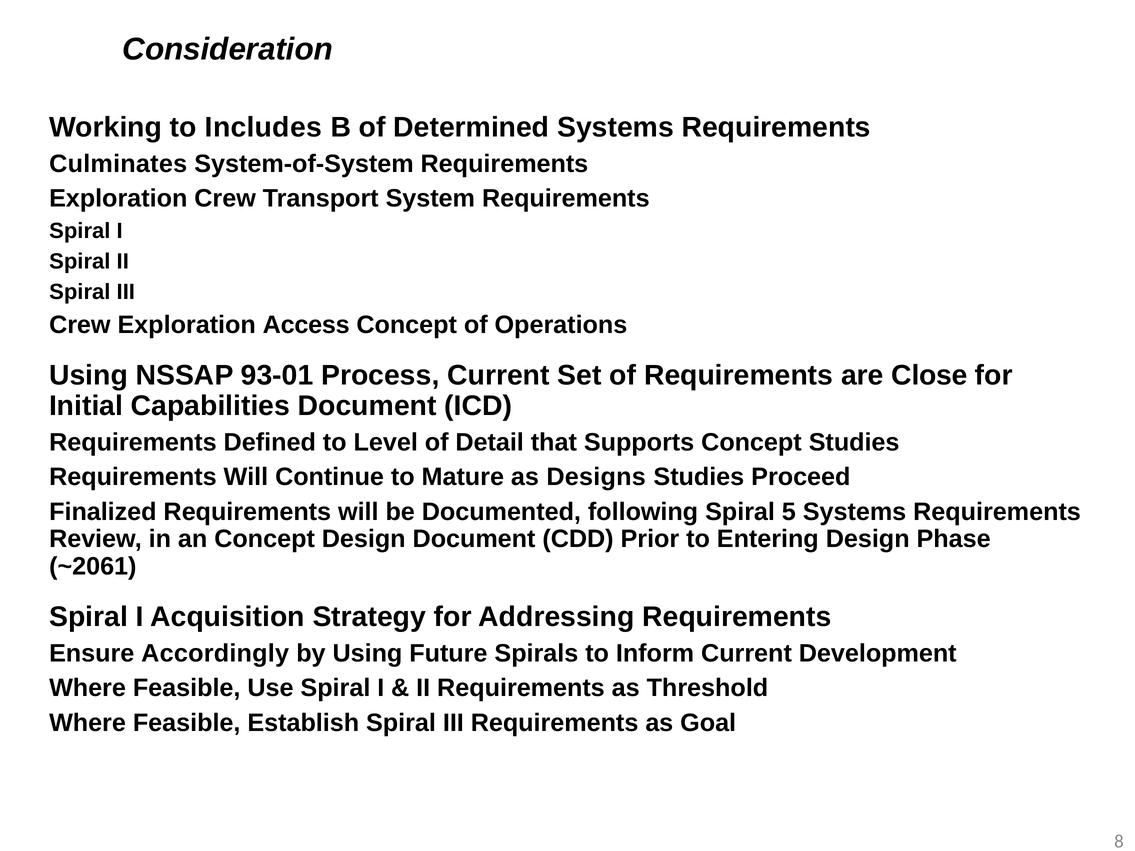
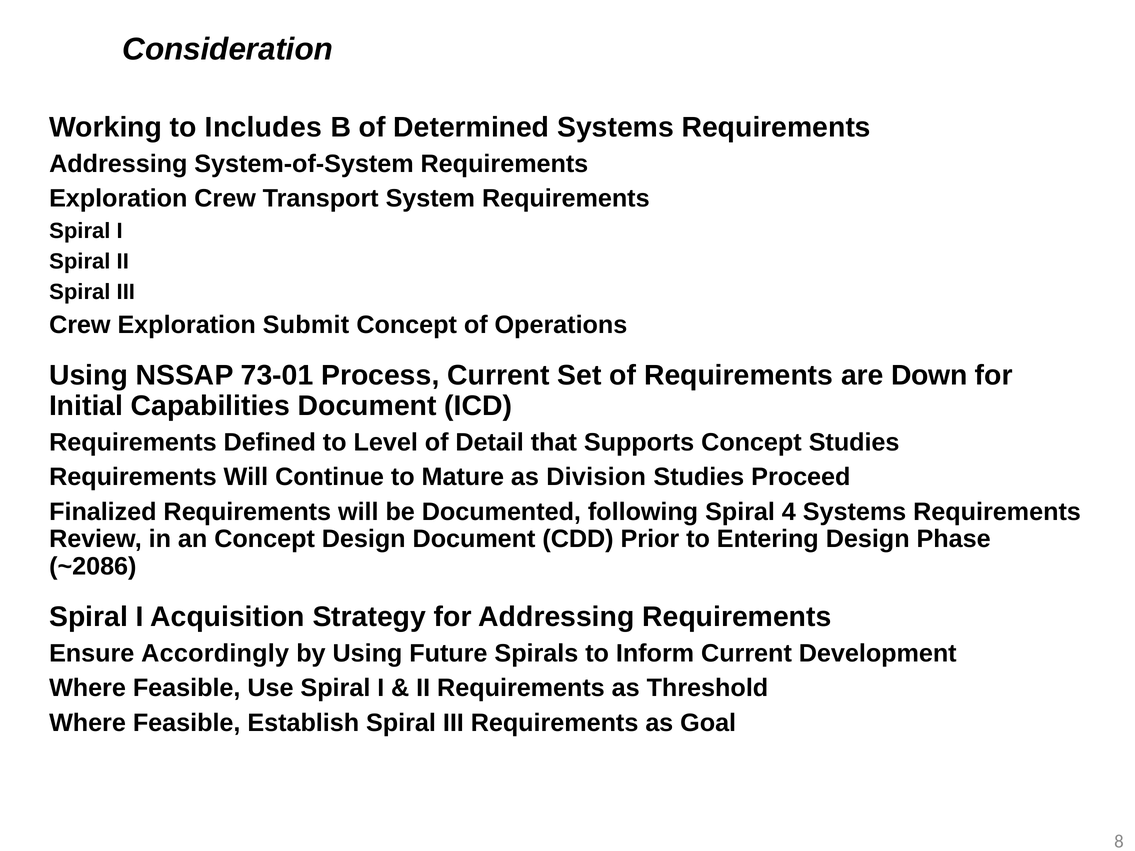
Culminates: Culminates -> Addressing (118, 164)
Access: Access -> Submit (306, 325)
93-01: 93-01 -> 73-01 (277, 375)
Close: Close -> Down (929, 375)
Designs: Designs -> Division (596, 477)
5: 5 -> 4 (789, 512)
~2061: ~2061 -> ~2086 (93, 567)
